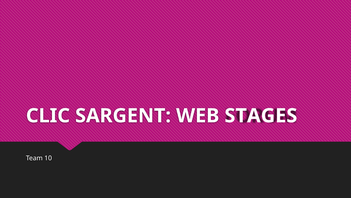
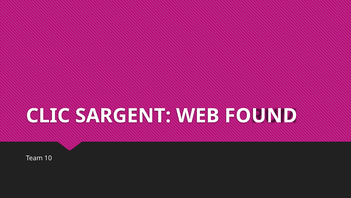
STAGES: STAGES -> FOUND (261, 115)
